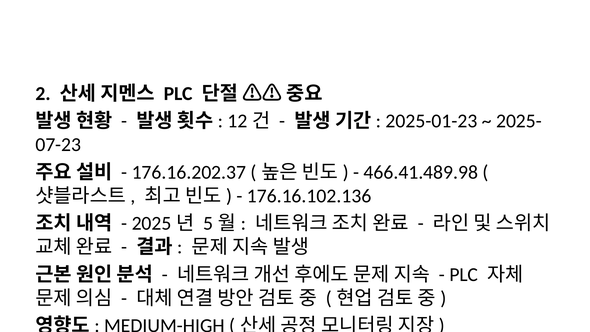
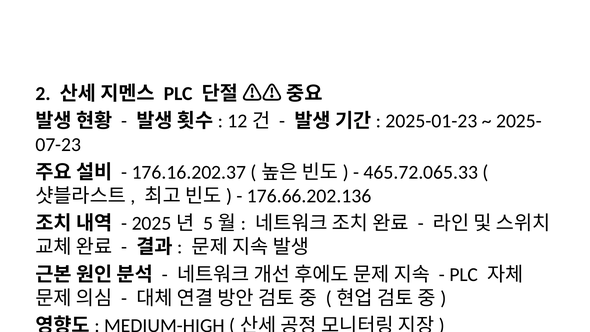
466.41.489.98: 466.41.489.98 -> 465.72.065.33 (421, 172)
176.16.102.136: 176.16.102.136 -> 176.66.202.136 (309, 196)
